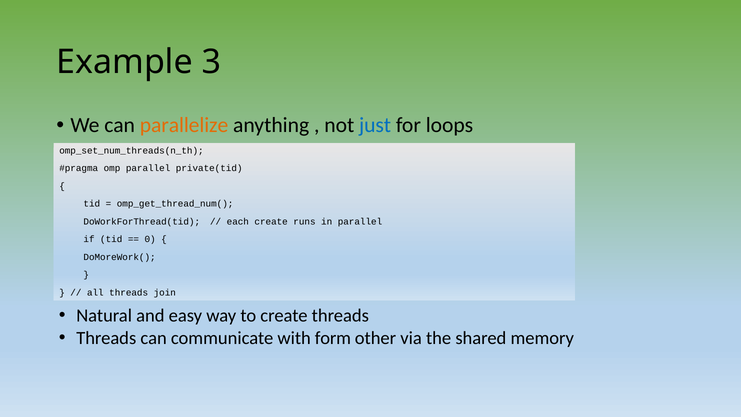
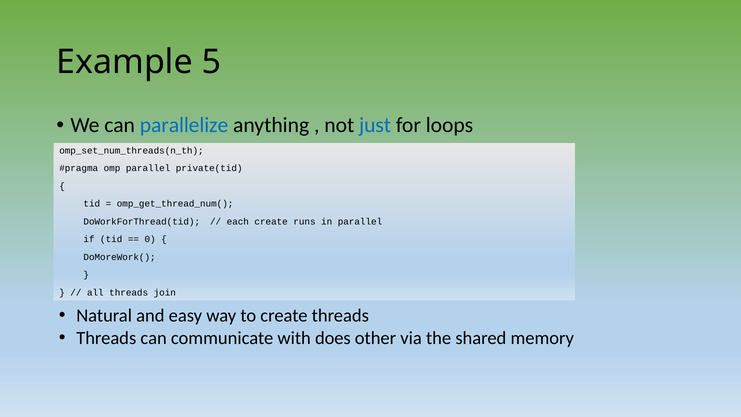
3: 3 -> 5 (211, 62)
parallelize colour: orange -> blue (184, 125)
form: form -> does (333, 338)
